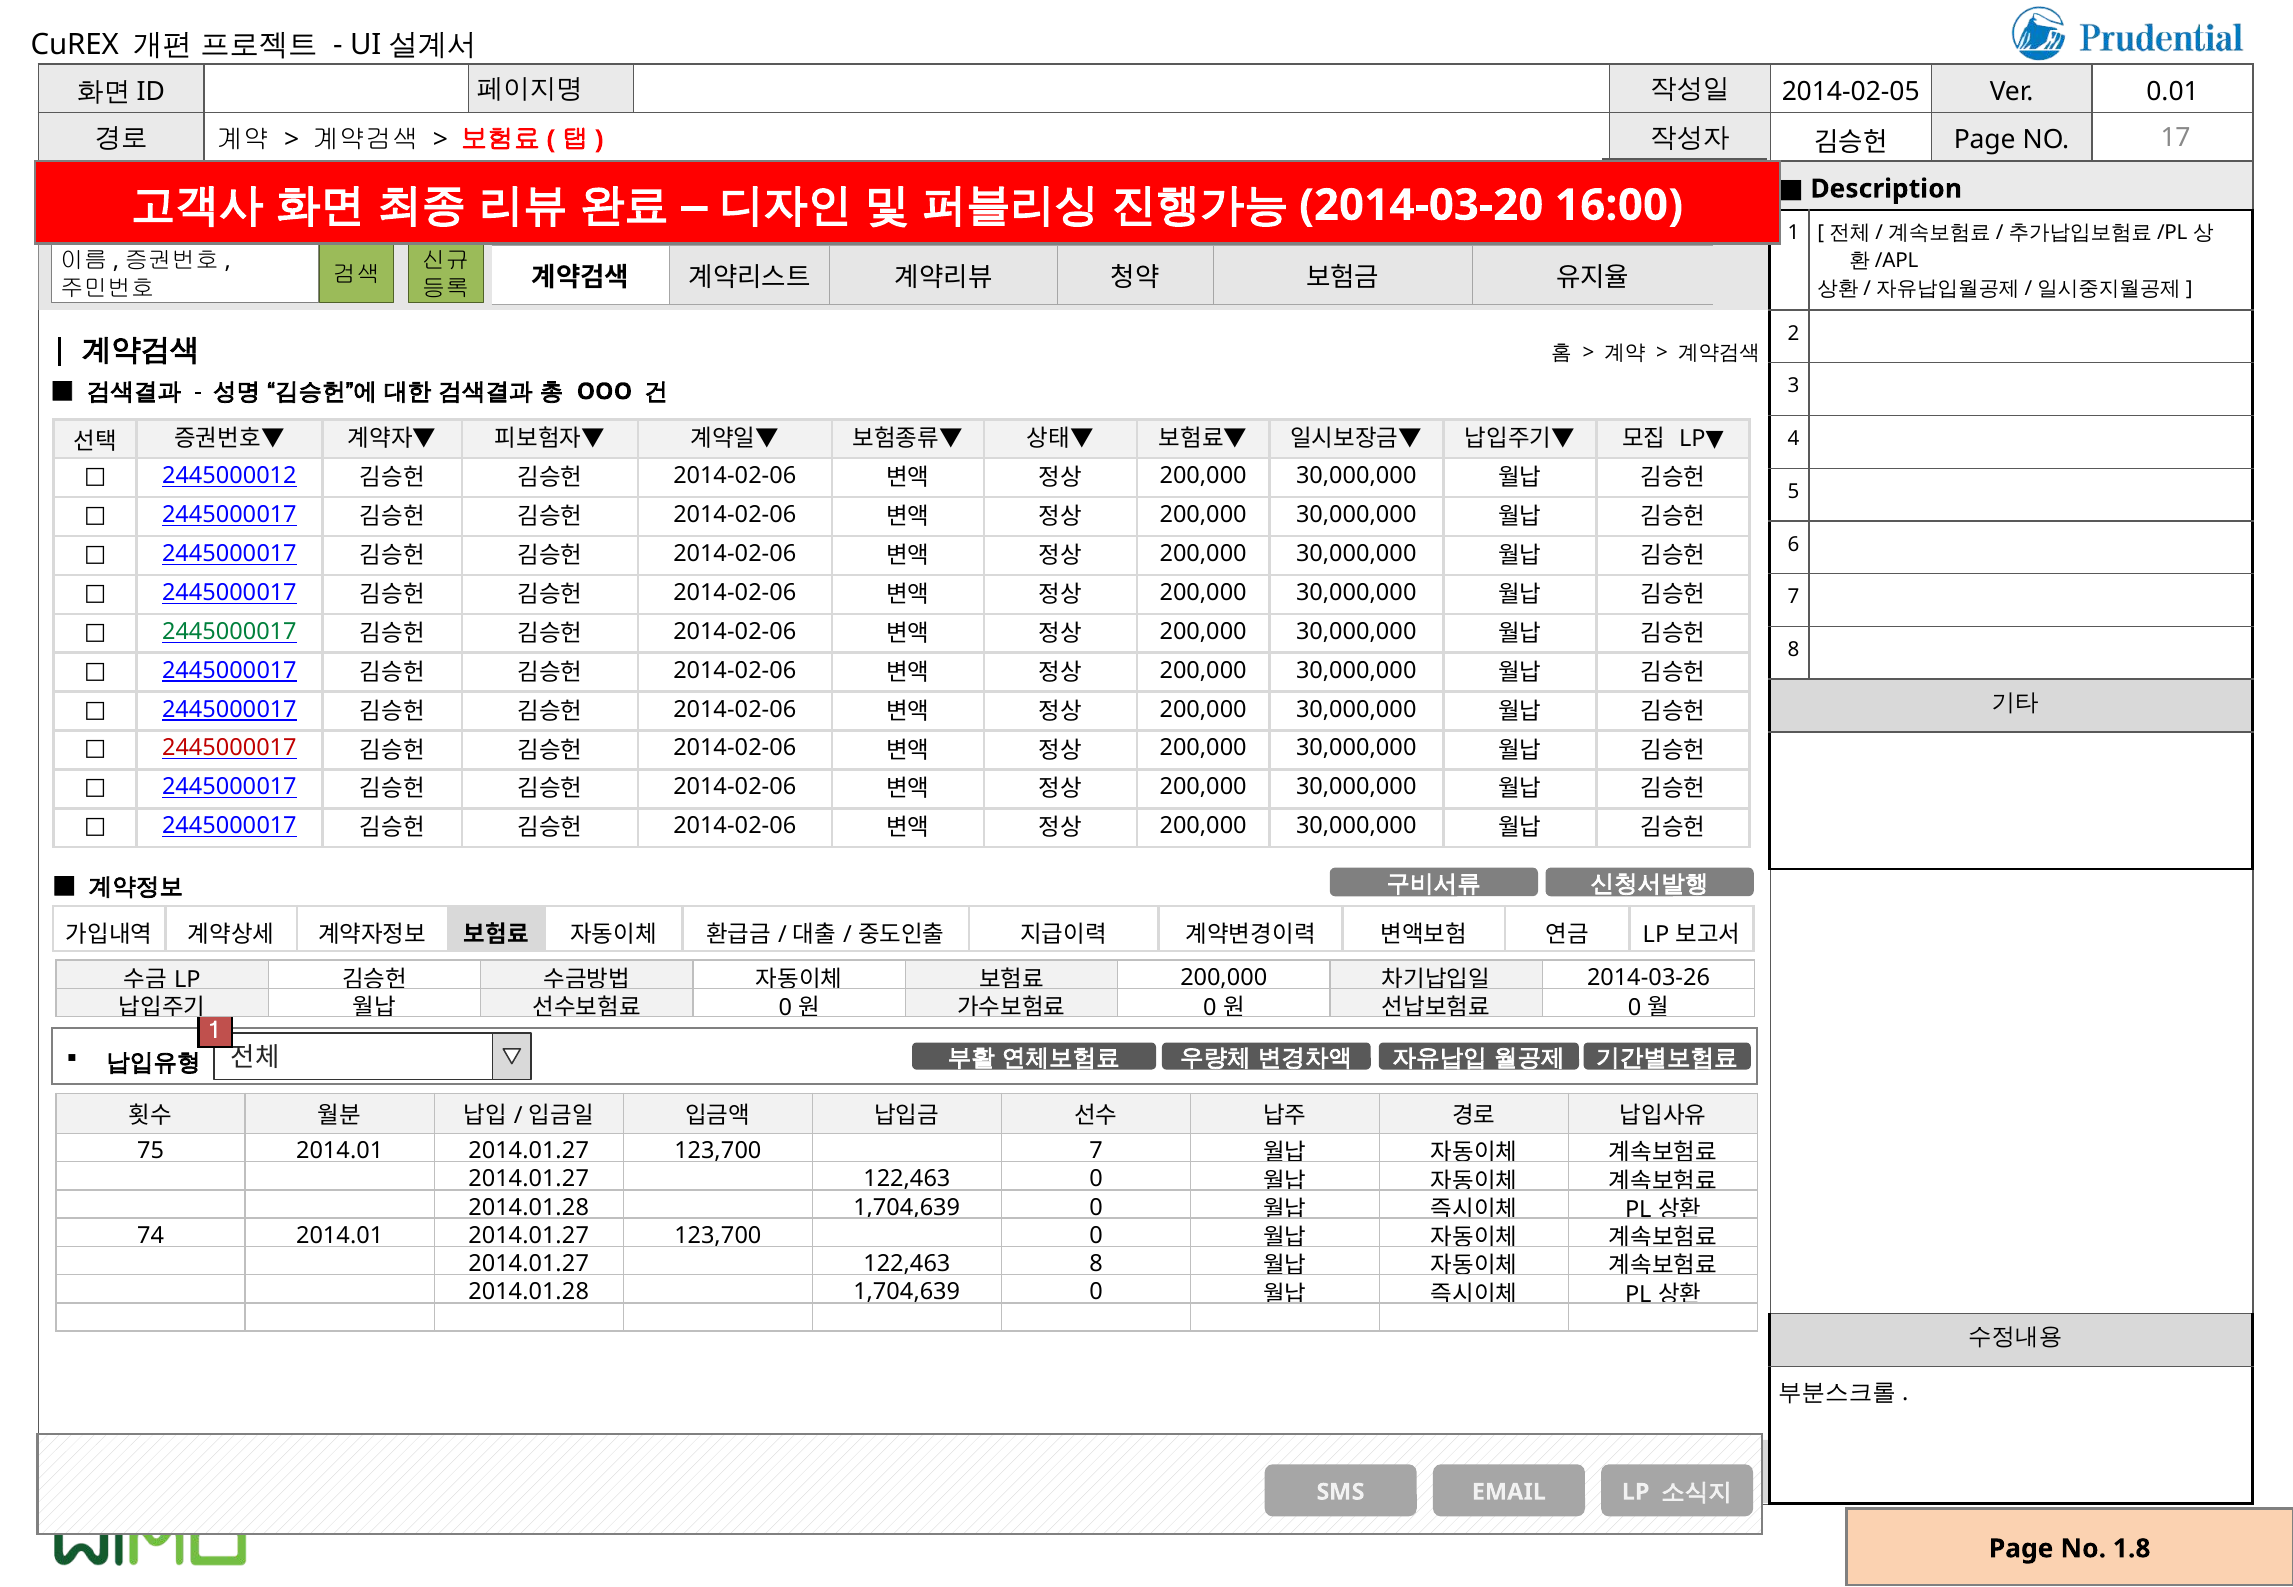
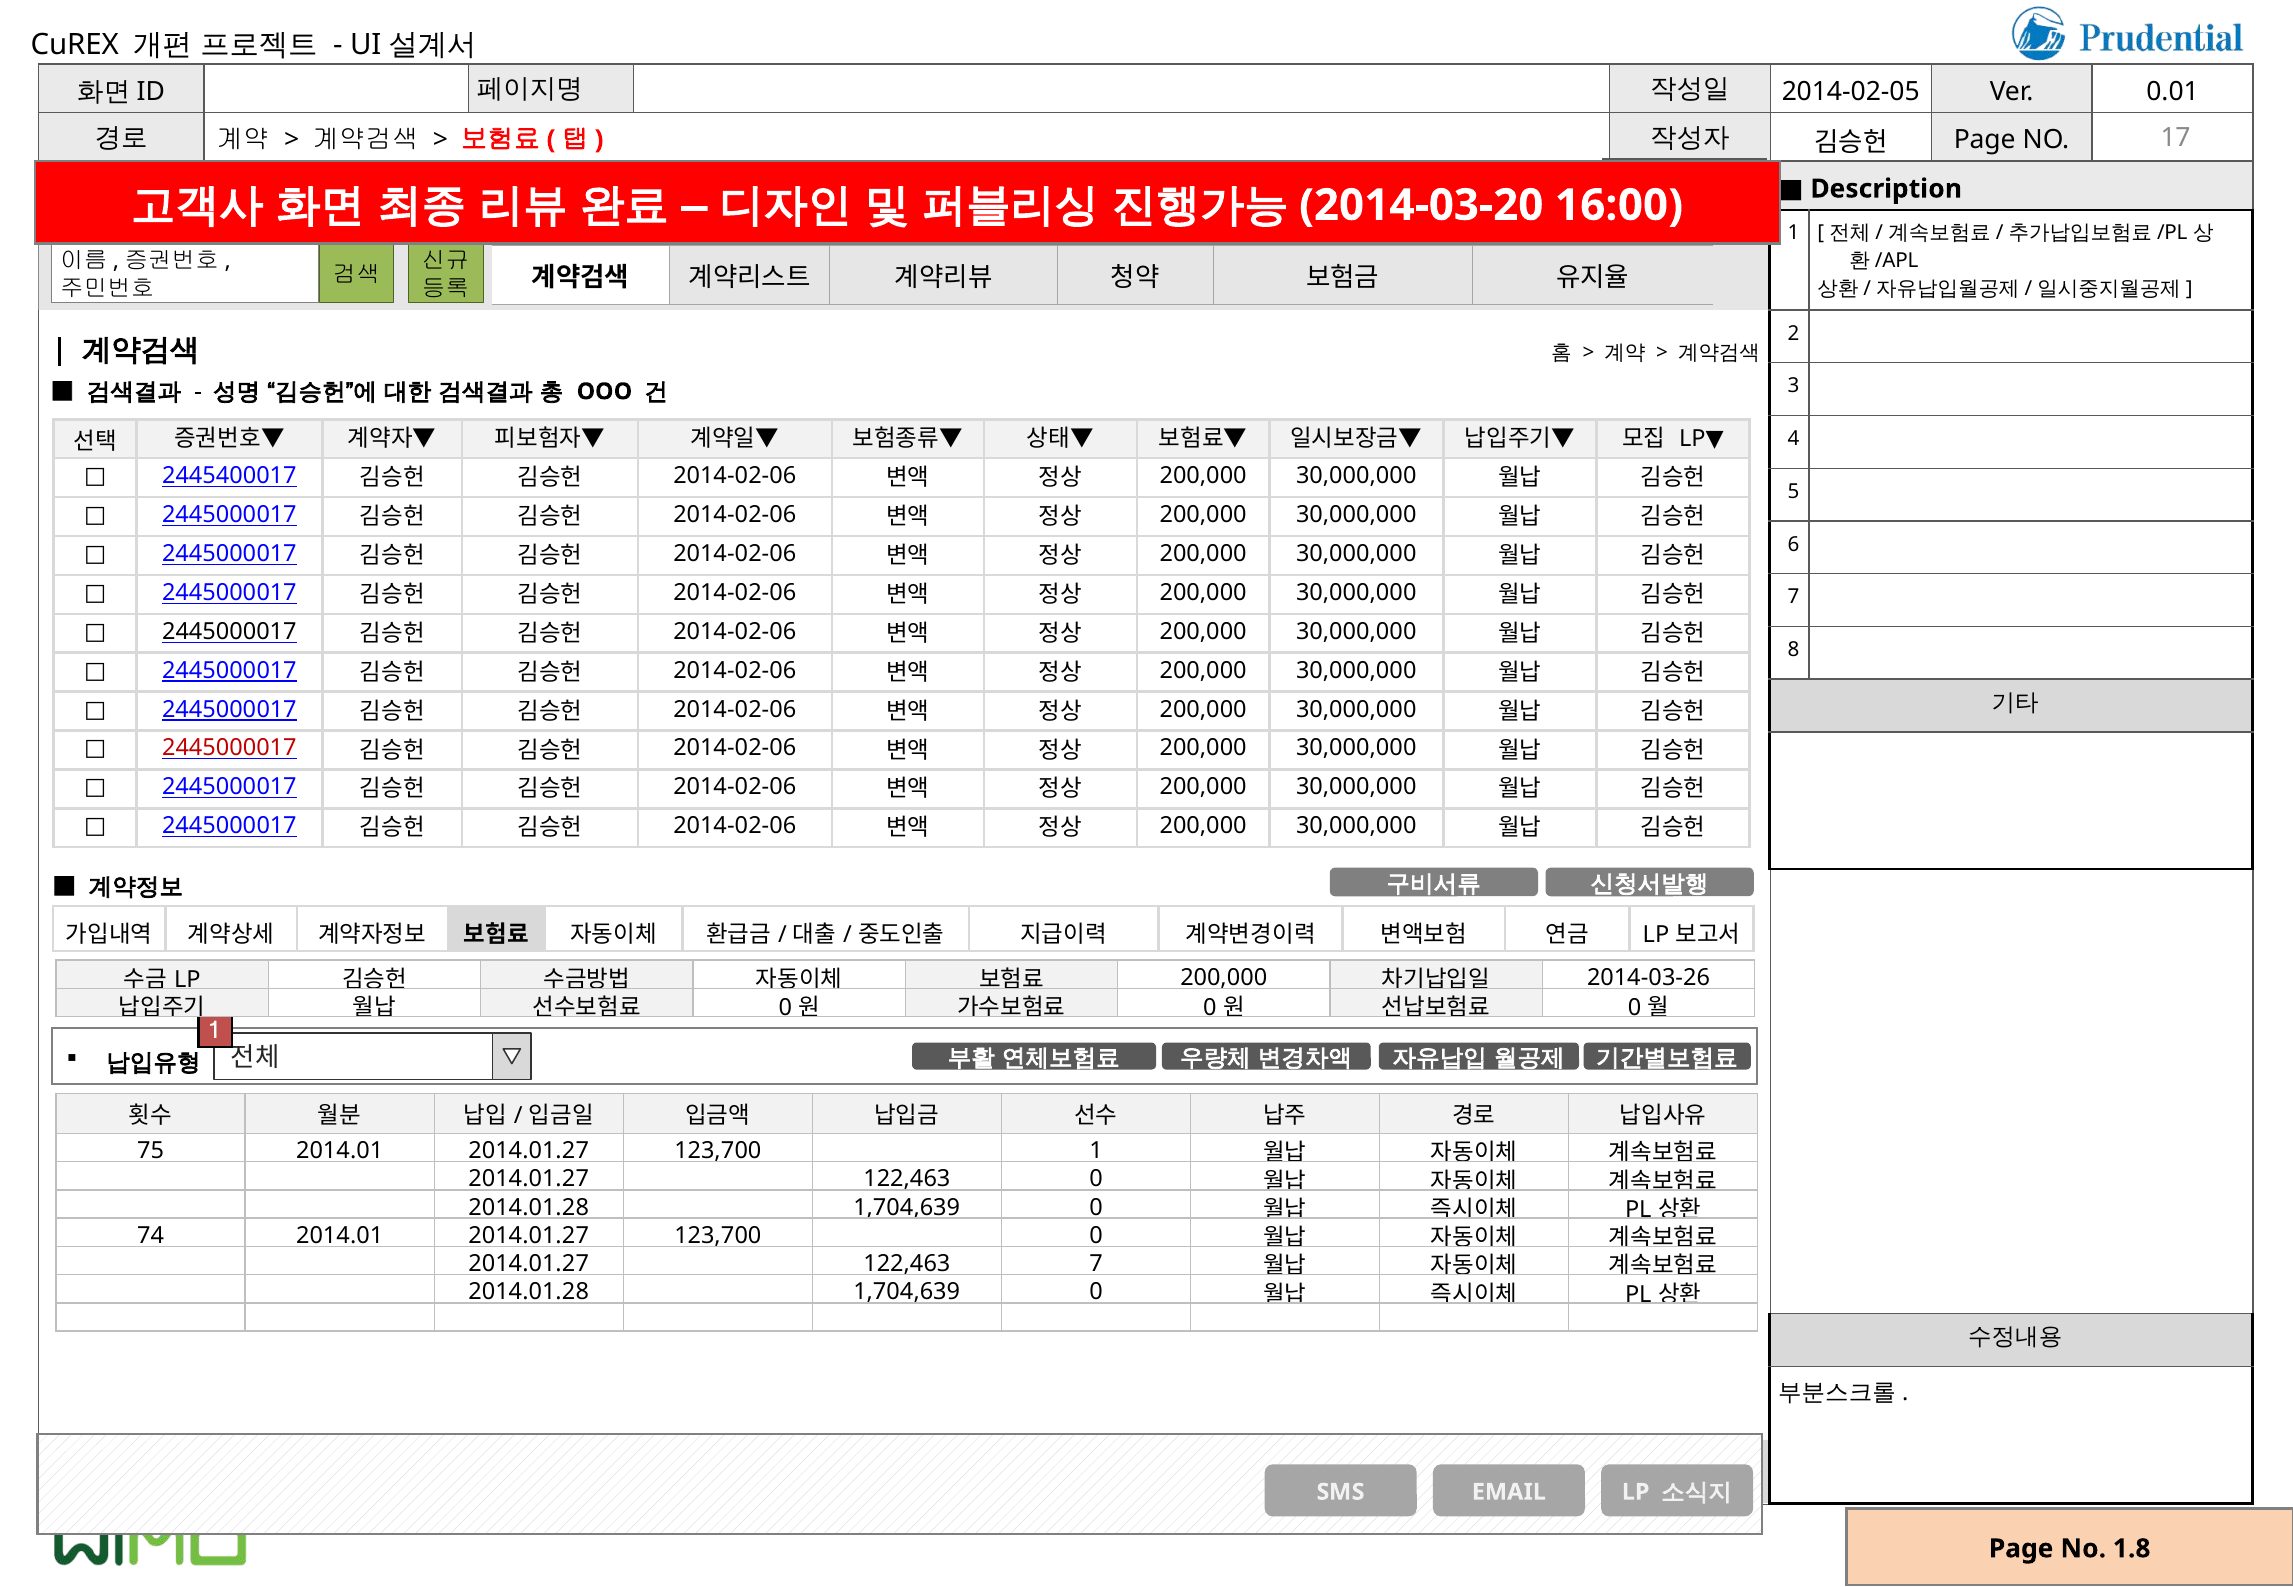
2445000012: 2445000012 -> 2445400017 (229, 476)
2445000017 colour: green -> black (229, 632)
123,700 7: 7 -> 1 (1096, 1151)
122,463 8: 8 -> 7 (1096, 1264)
